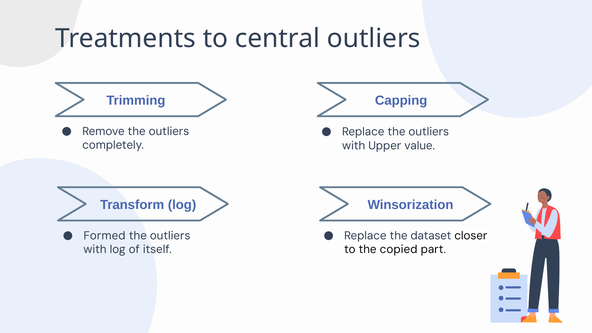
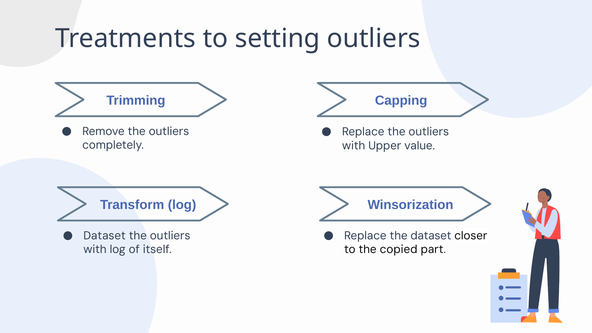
central: central -> setting (278, 38)
Formed: Formed -> Dataset (105, 236)
